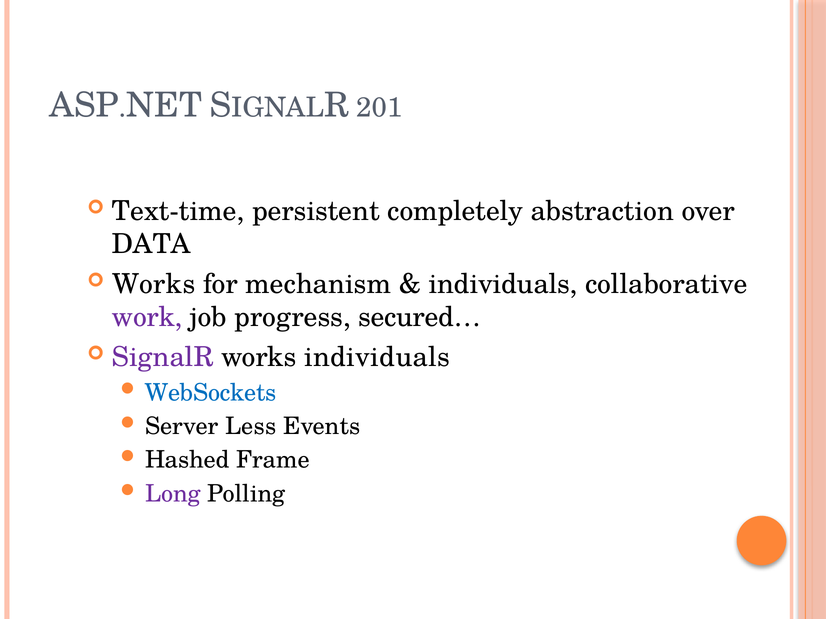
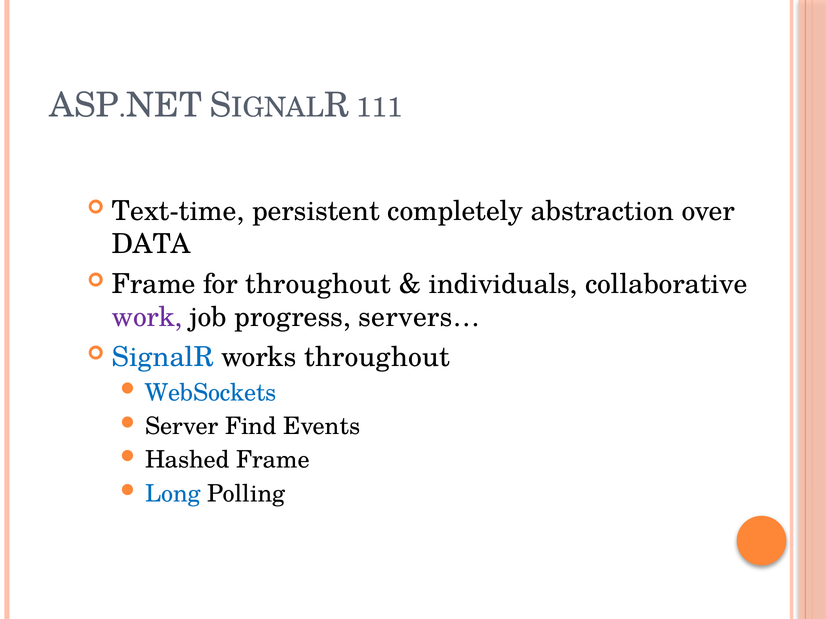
201: 201 -> 111 (379, 108)
Works: Works -> Frame (154, 284)
for mechanism: mechanism -> throughout (318, 284)
secured…: secured… -> servers… (419, 317)
SignalR colour: purple -> blue (163, 357)
works individuals: individuals -> throughout (377, 357)
Less: Less -> Find (251, 427)
Long colour: purple -> blue (173, 494)
